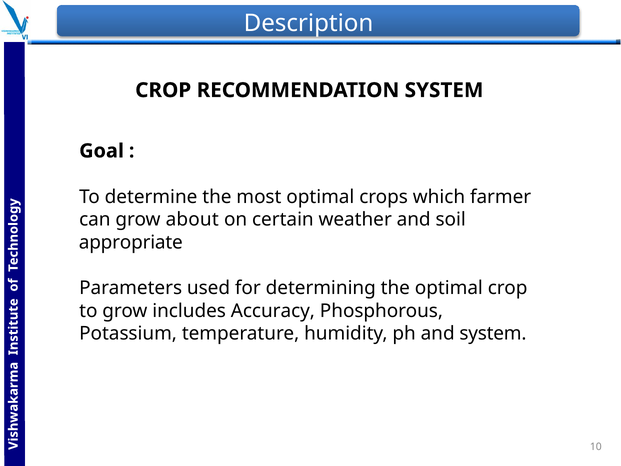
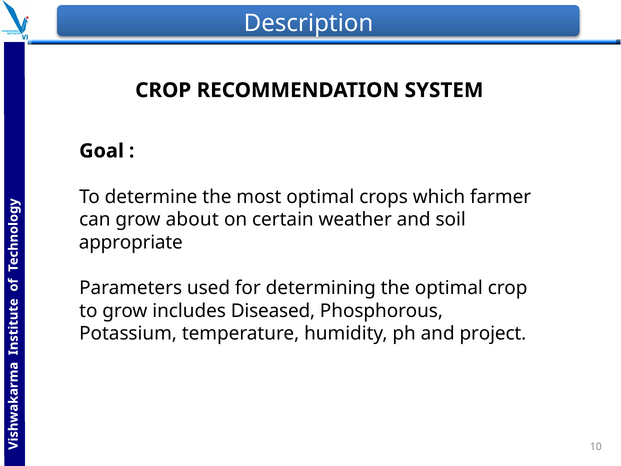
Accuracy: Accuracy -> Diseased (273, 311)
and system: system -> project (493, 333)
